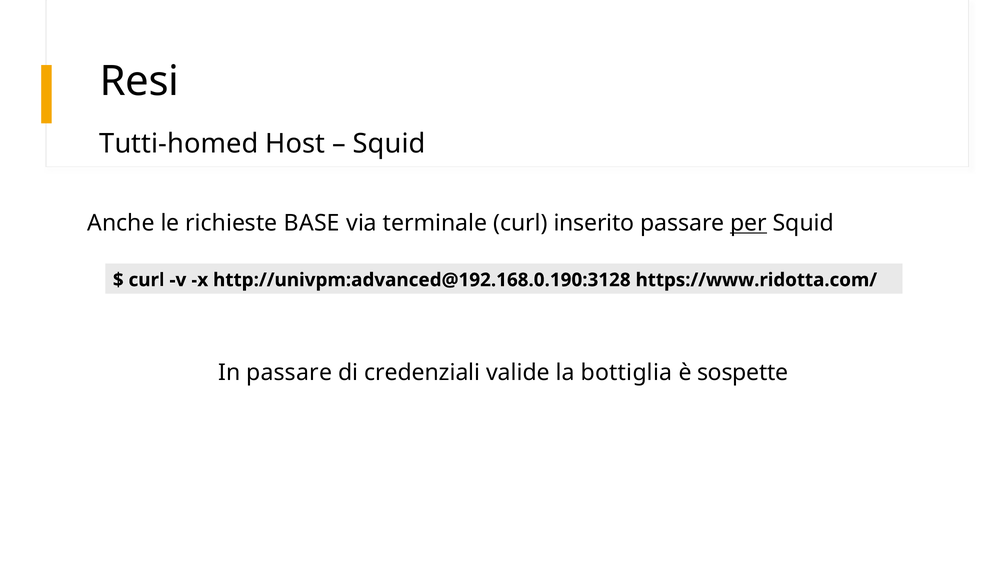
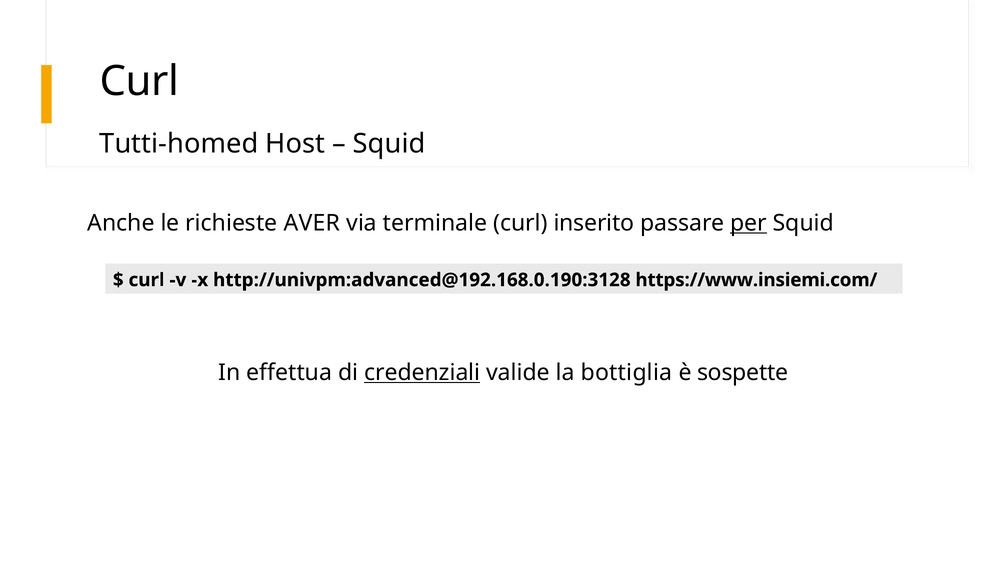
Resi: Resi -> Curl (139, 81)
BASE: BASE -> AVER (312, 223)
https://www.ridotta.com/: https://www.ridotta.com/ -> https://www.insiemi.com/ (756, 280)
In passare: passare -> effettua (289, 372)
credenziali underline: none -> present (422, 372)
